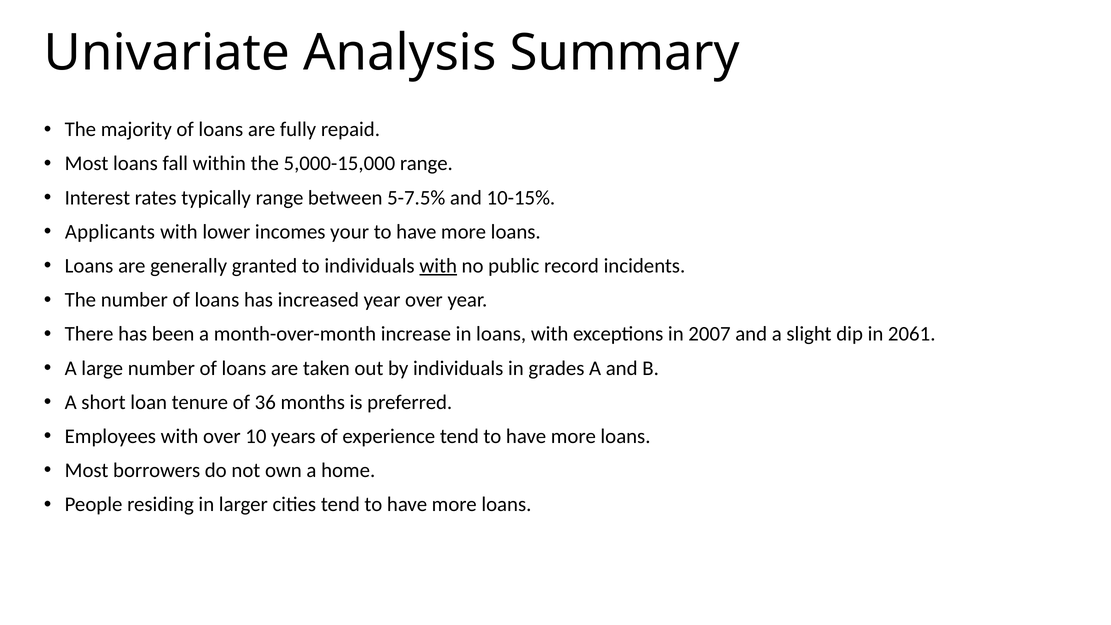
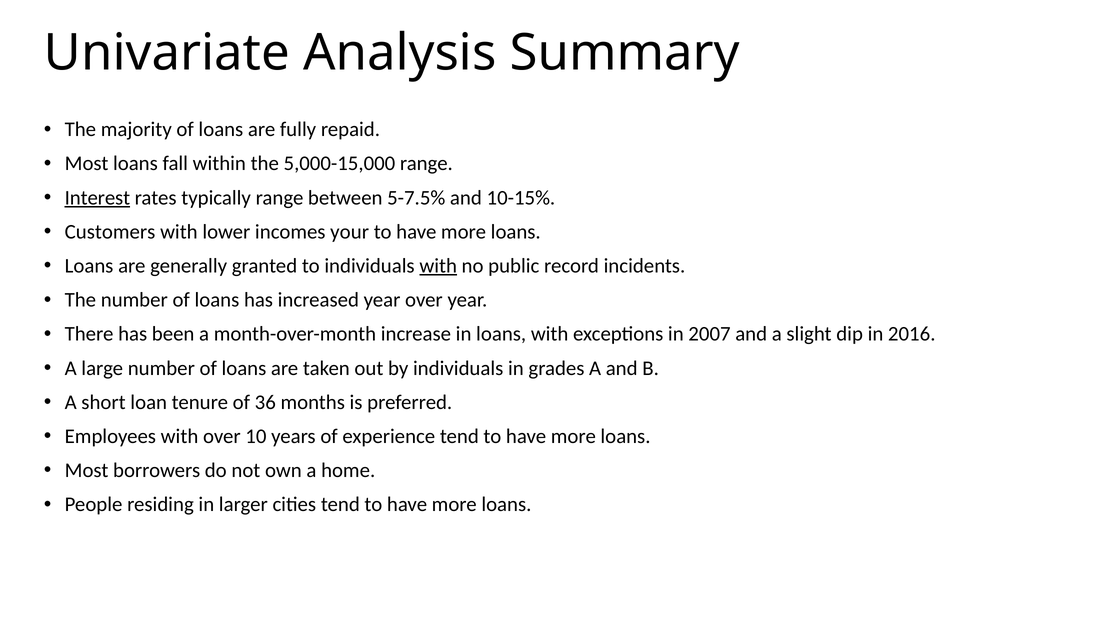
Interest underline: none -> present (97, 198)
Applicants: Applicants -> Customers (110, 232)
2061: 2061 -> 2016 (912, 334)
